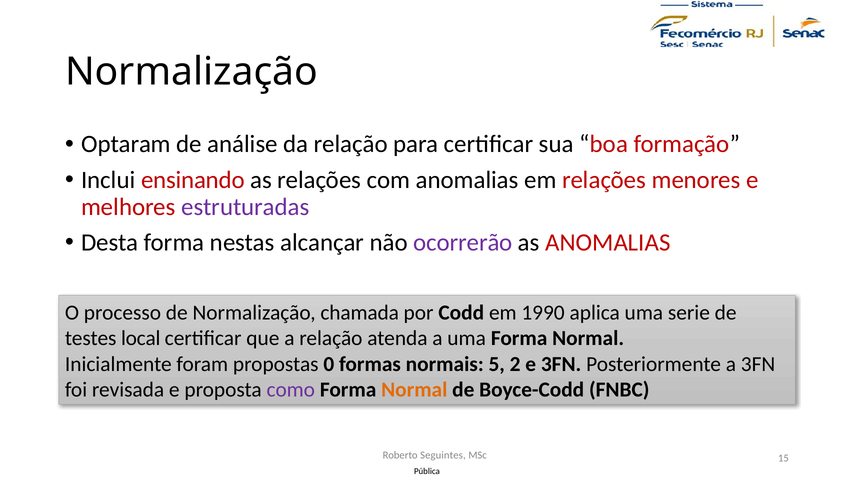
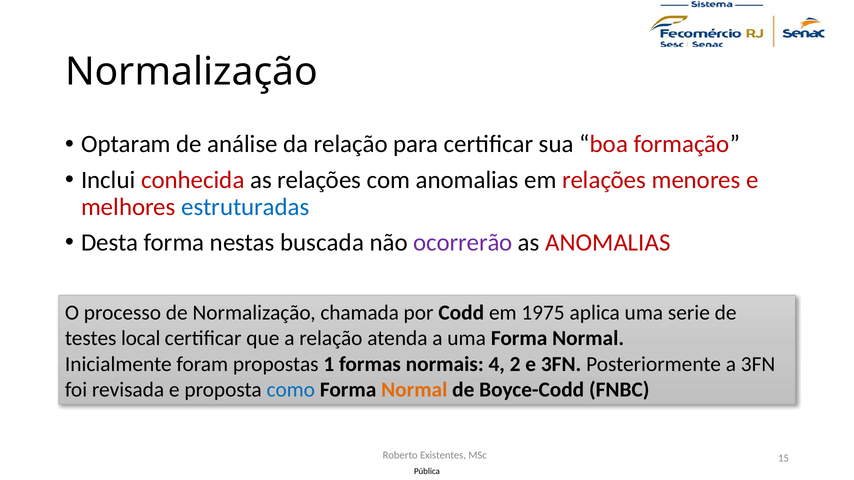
ensinando: ensinando -> conhecida (193, 180)
estruturadas colour: purple -> blue (245, 207)
alcançar: alcançar -> buscada (322, 243)
1990: 1990 -> 1975 (543, 313)
0: 0 -> 1 (329, 364)
5: 5 -> 4 (497, 364)
como colour: purple -> blue (291, 390)
Seguintes: Seguintes -> Existentes (443, 456)
